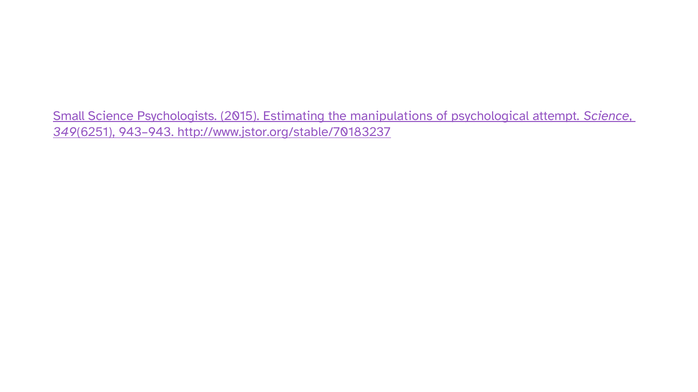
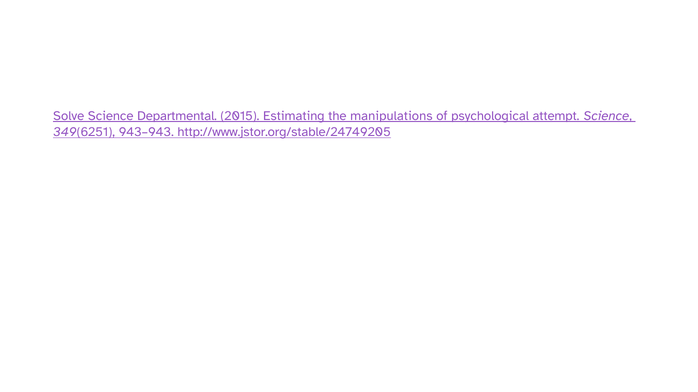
Small: Small -> Solve (69, 116)
Psychologists: Psychologists -> Departmental (177, 116)
http://www.jstor.org/stable/70183237: http://www.jstor.org/stable/70183237 -> http://www.jstor.org/stable/24749205 (284, 132)
